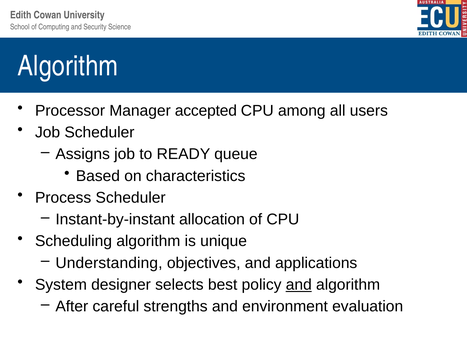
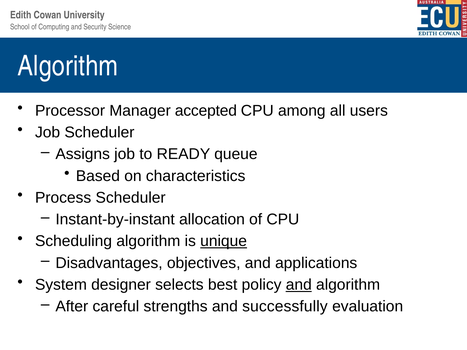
unique underline: none -> present (224, 241)
Understanding: Understanding -> Disadvantages (109, 263)
environment: environment -> successfully (285, 307)
